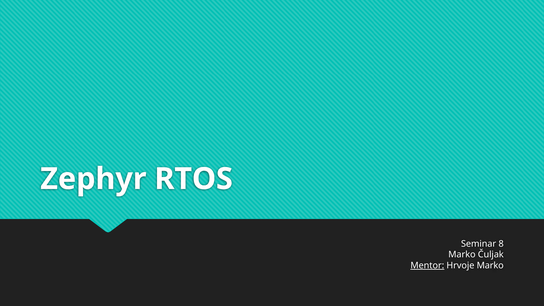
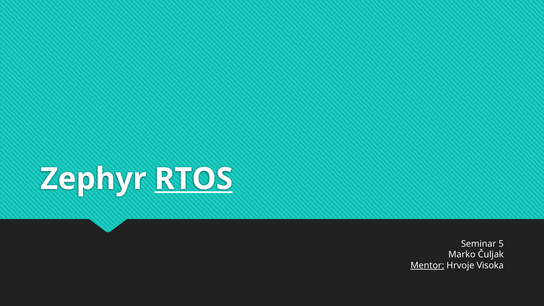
RTOS underline: none -> present (194, 179)
8: 8 -> 5 (501, 244)
Hrvoje Marko: Marko -> Visoka (490, 265)
